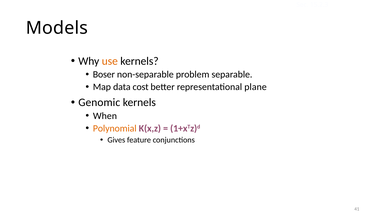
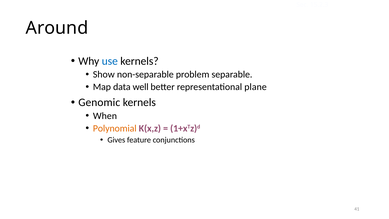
Models: Models -> Around (57, 28)
use colour: orange -> blue (110, 61)
Boser: Boser -> Show (104, 74)
cost: cost -> well (141, 87)
